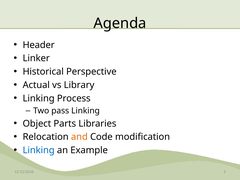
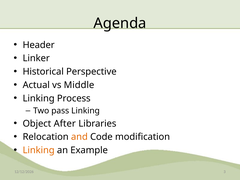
Library: Library -> Middle (79, 85)
Parts: Parts -> After (65, 124)
Linking colour: blue -> orange (39, 150)
